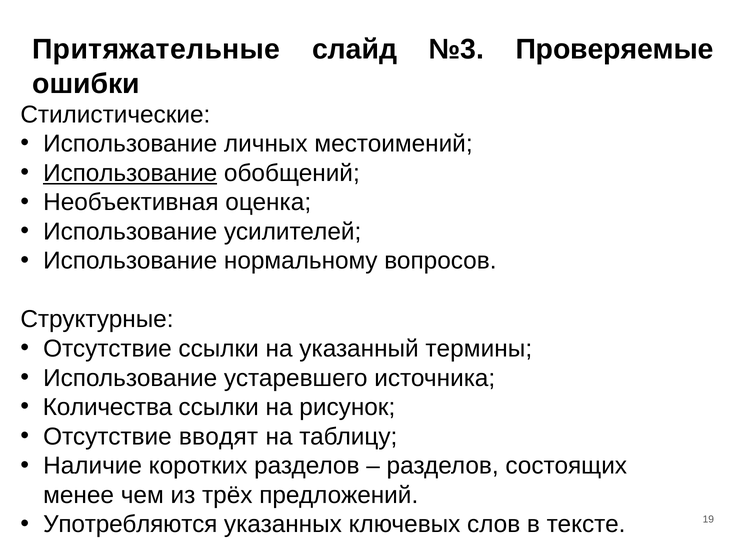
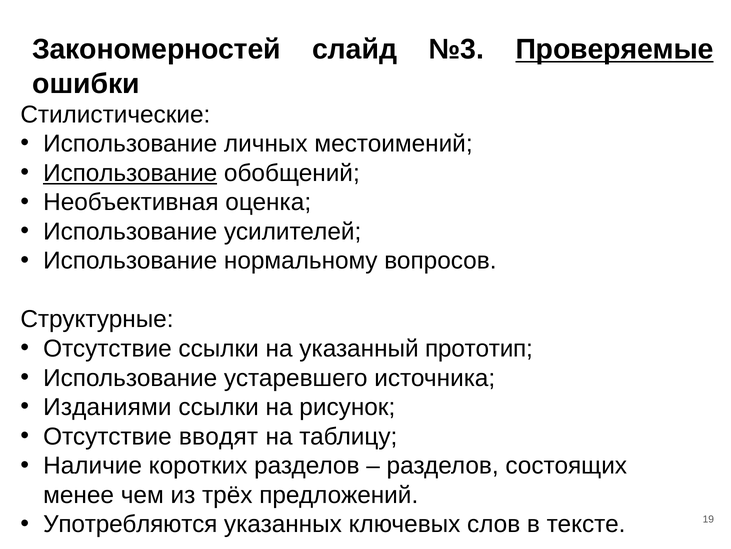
Притяжательные: Притяжательные -> Закономерностей (156, 49)
Проверяемые underline: none -> present (615, 49)
термины: термины -> прототип (479, 348)
Количества: Количества -> Изданиями (107, 407)
